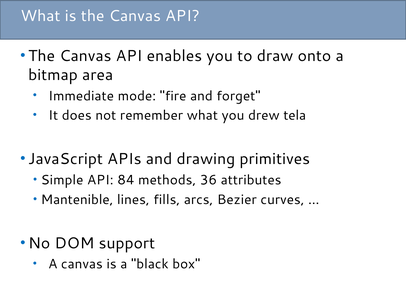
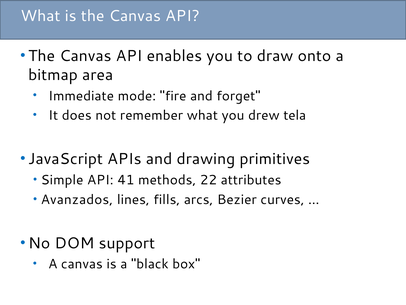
84: 84 -> 41 (126, 180)
36: 36 -> 22 (208, 180)
Mantenible: Mantenible -> Avanzados (77, 199)
